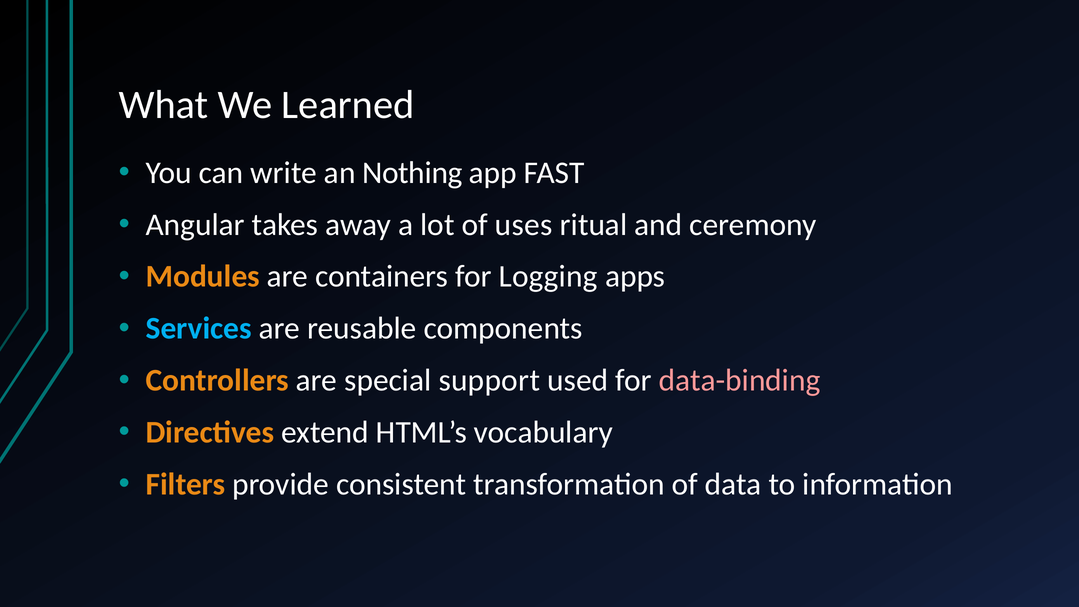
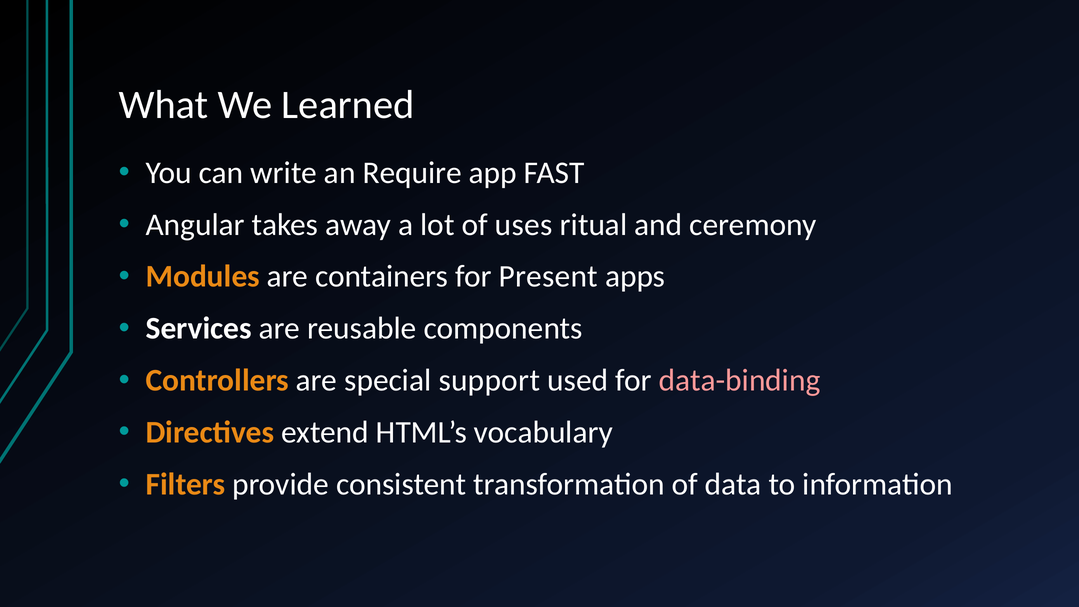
Nothing: Nothing -> Require (412, 173)
Logging: Logging -> Present (548, 277)
Services colour: light blue -> white (199, 329)
